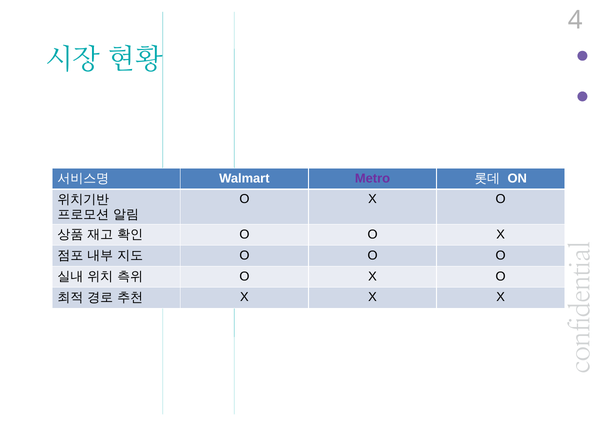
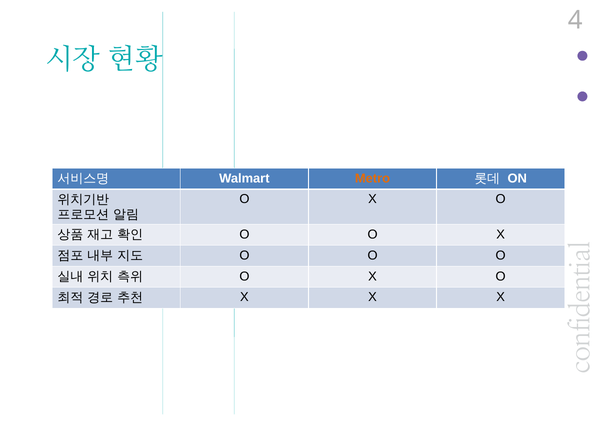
Metro colour: purple -> orange (372, 178)
